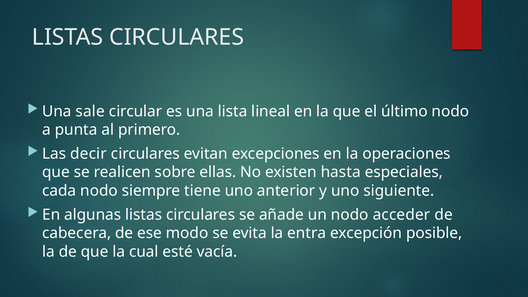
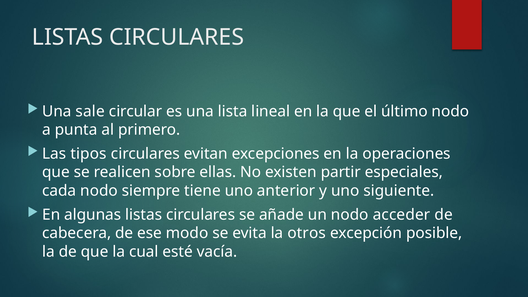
decir: decir -> tipos (89, 154)
hasta: hasta -> partir (341, 172)
entra: entra -> otros (307, 233)
